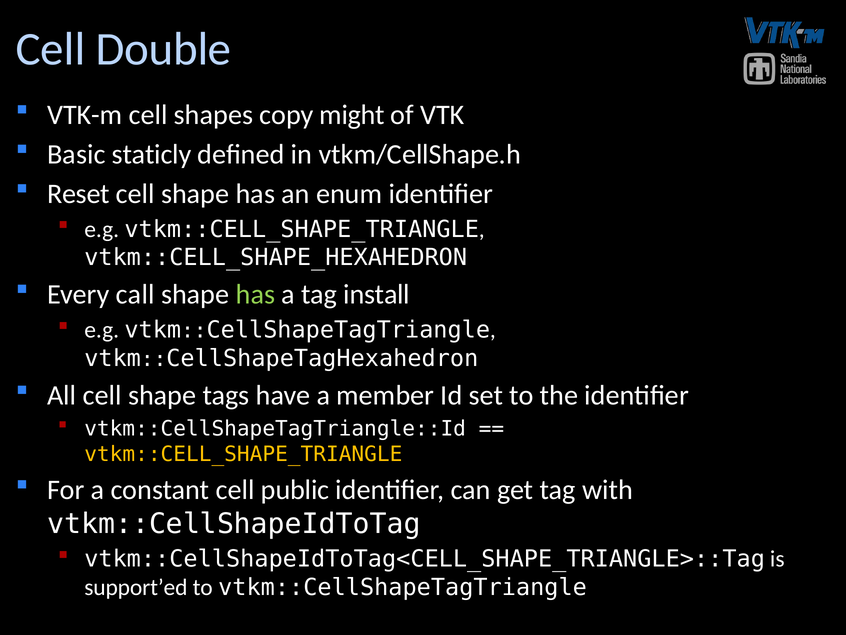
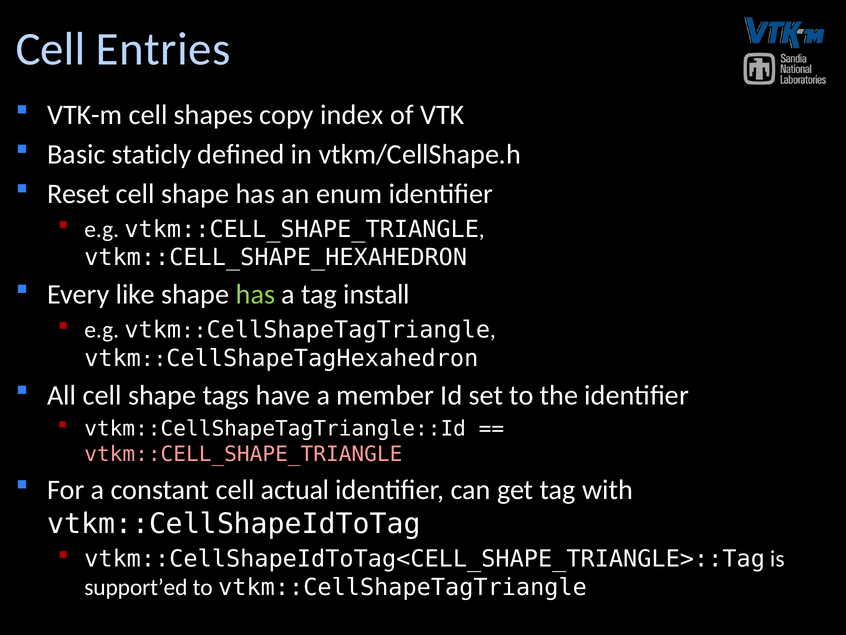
Double: Double -> Entries (163, 49)
might: might -> index (352, 115)
call: call -> like (135, 294)
vtkm::CELL_SHAPE_TRIANGLE colour: yellow -> pink (243, 454)
public: public -> actual (295, 489)
